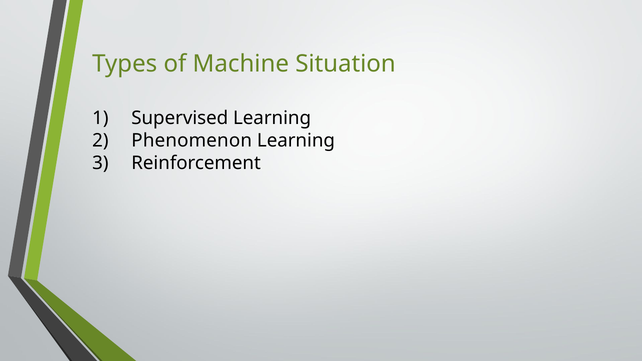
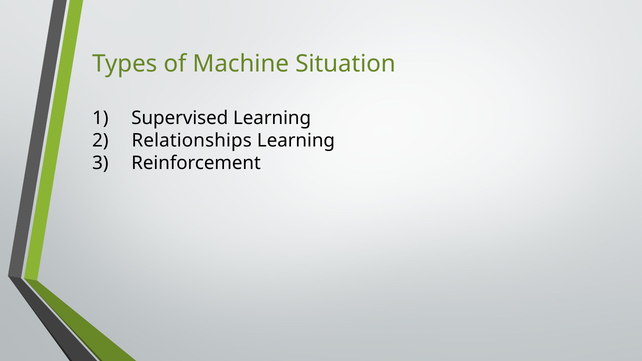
Phenomenon: Phenomenon -> Relationships (192, 141)
